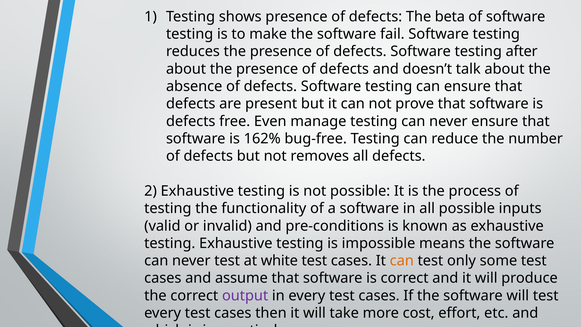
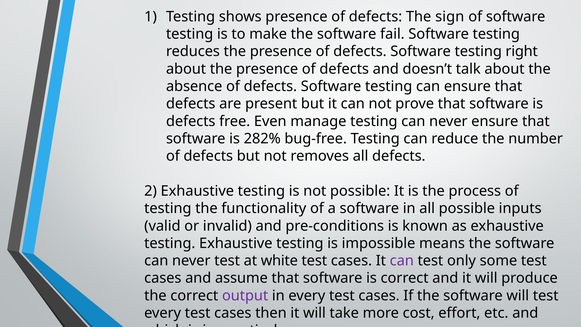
beta: beta -> sign (450, 17)
after: after -> right (522, 51)
162%: 162% -> 282% (262, 139)
can colour: orange -> purple (402, 261)
